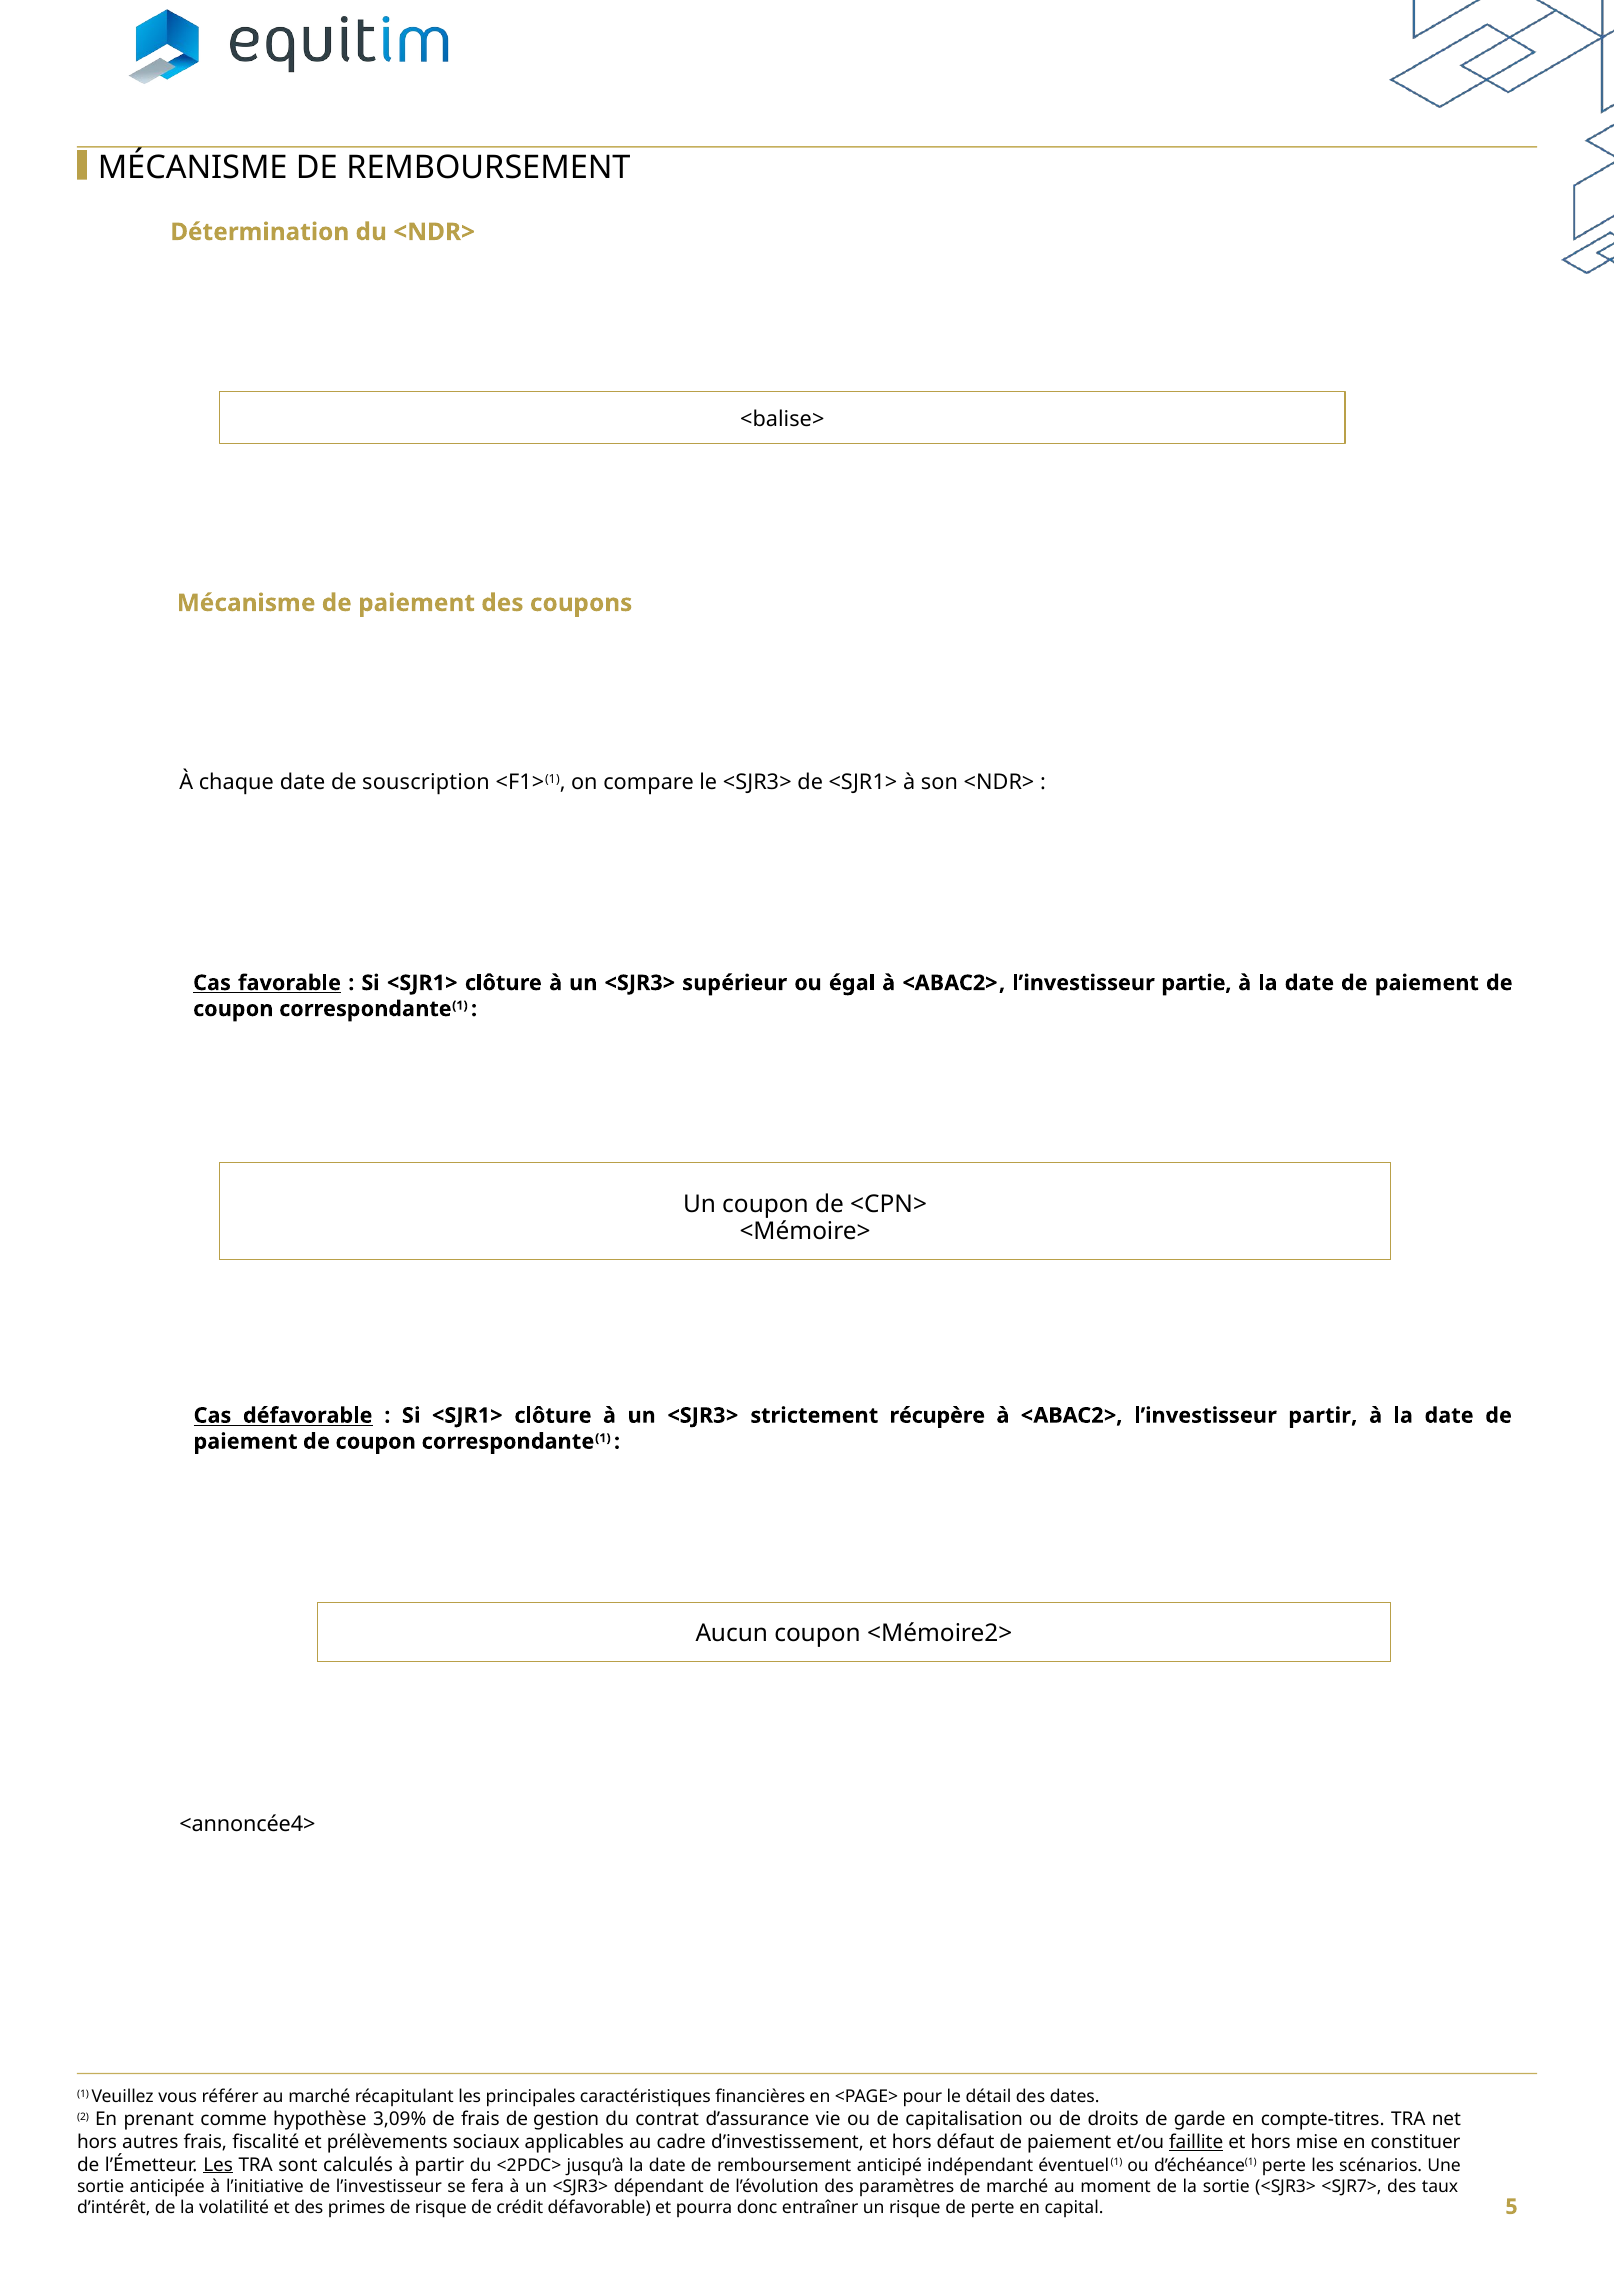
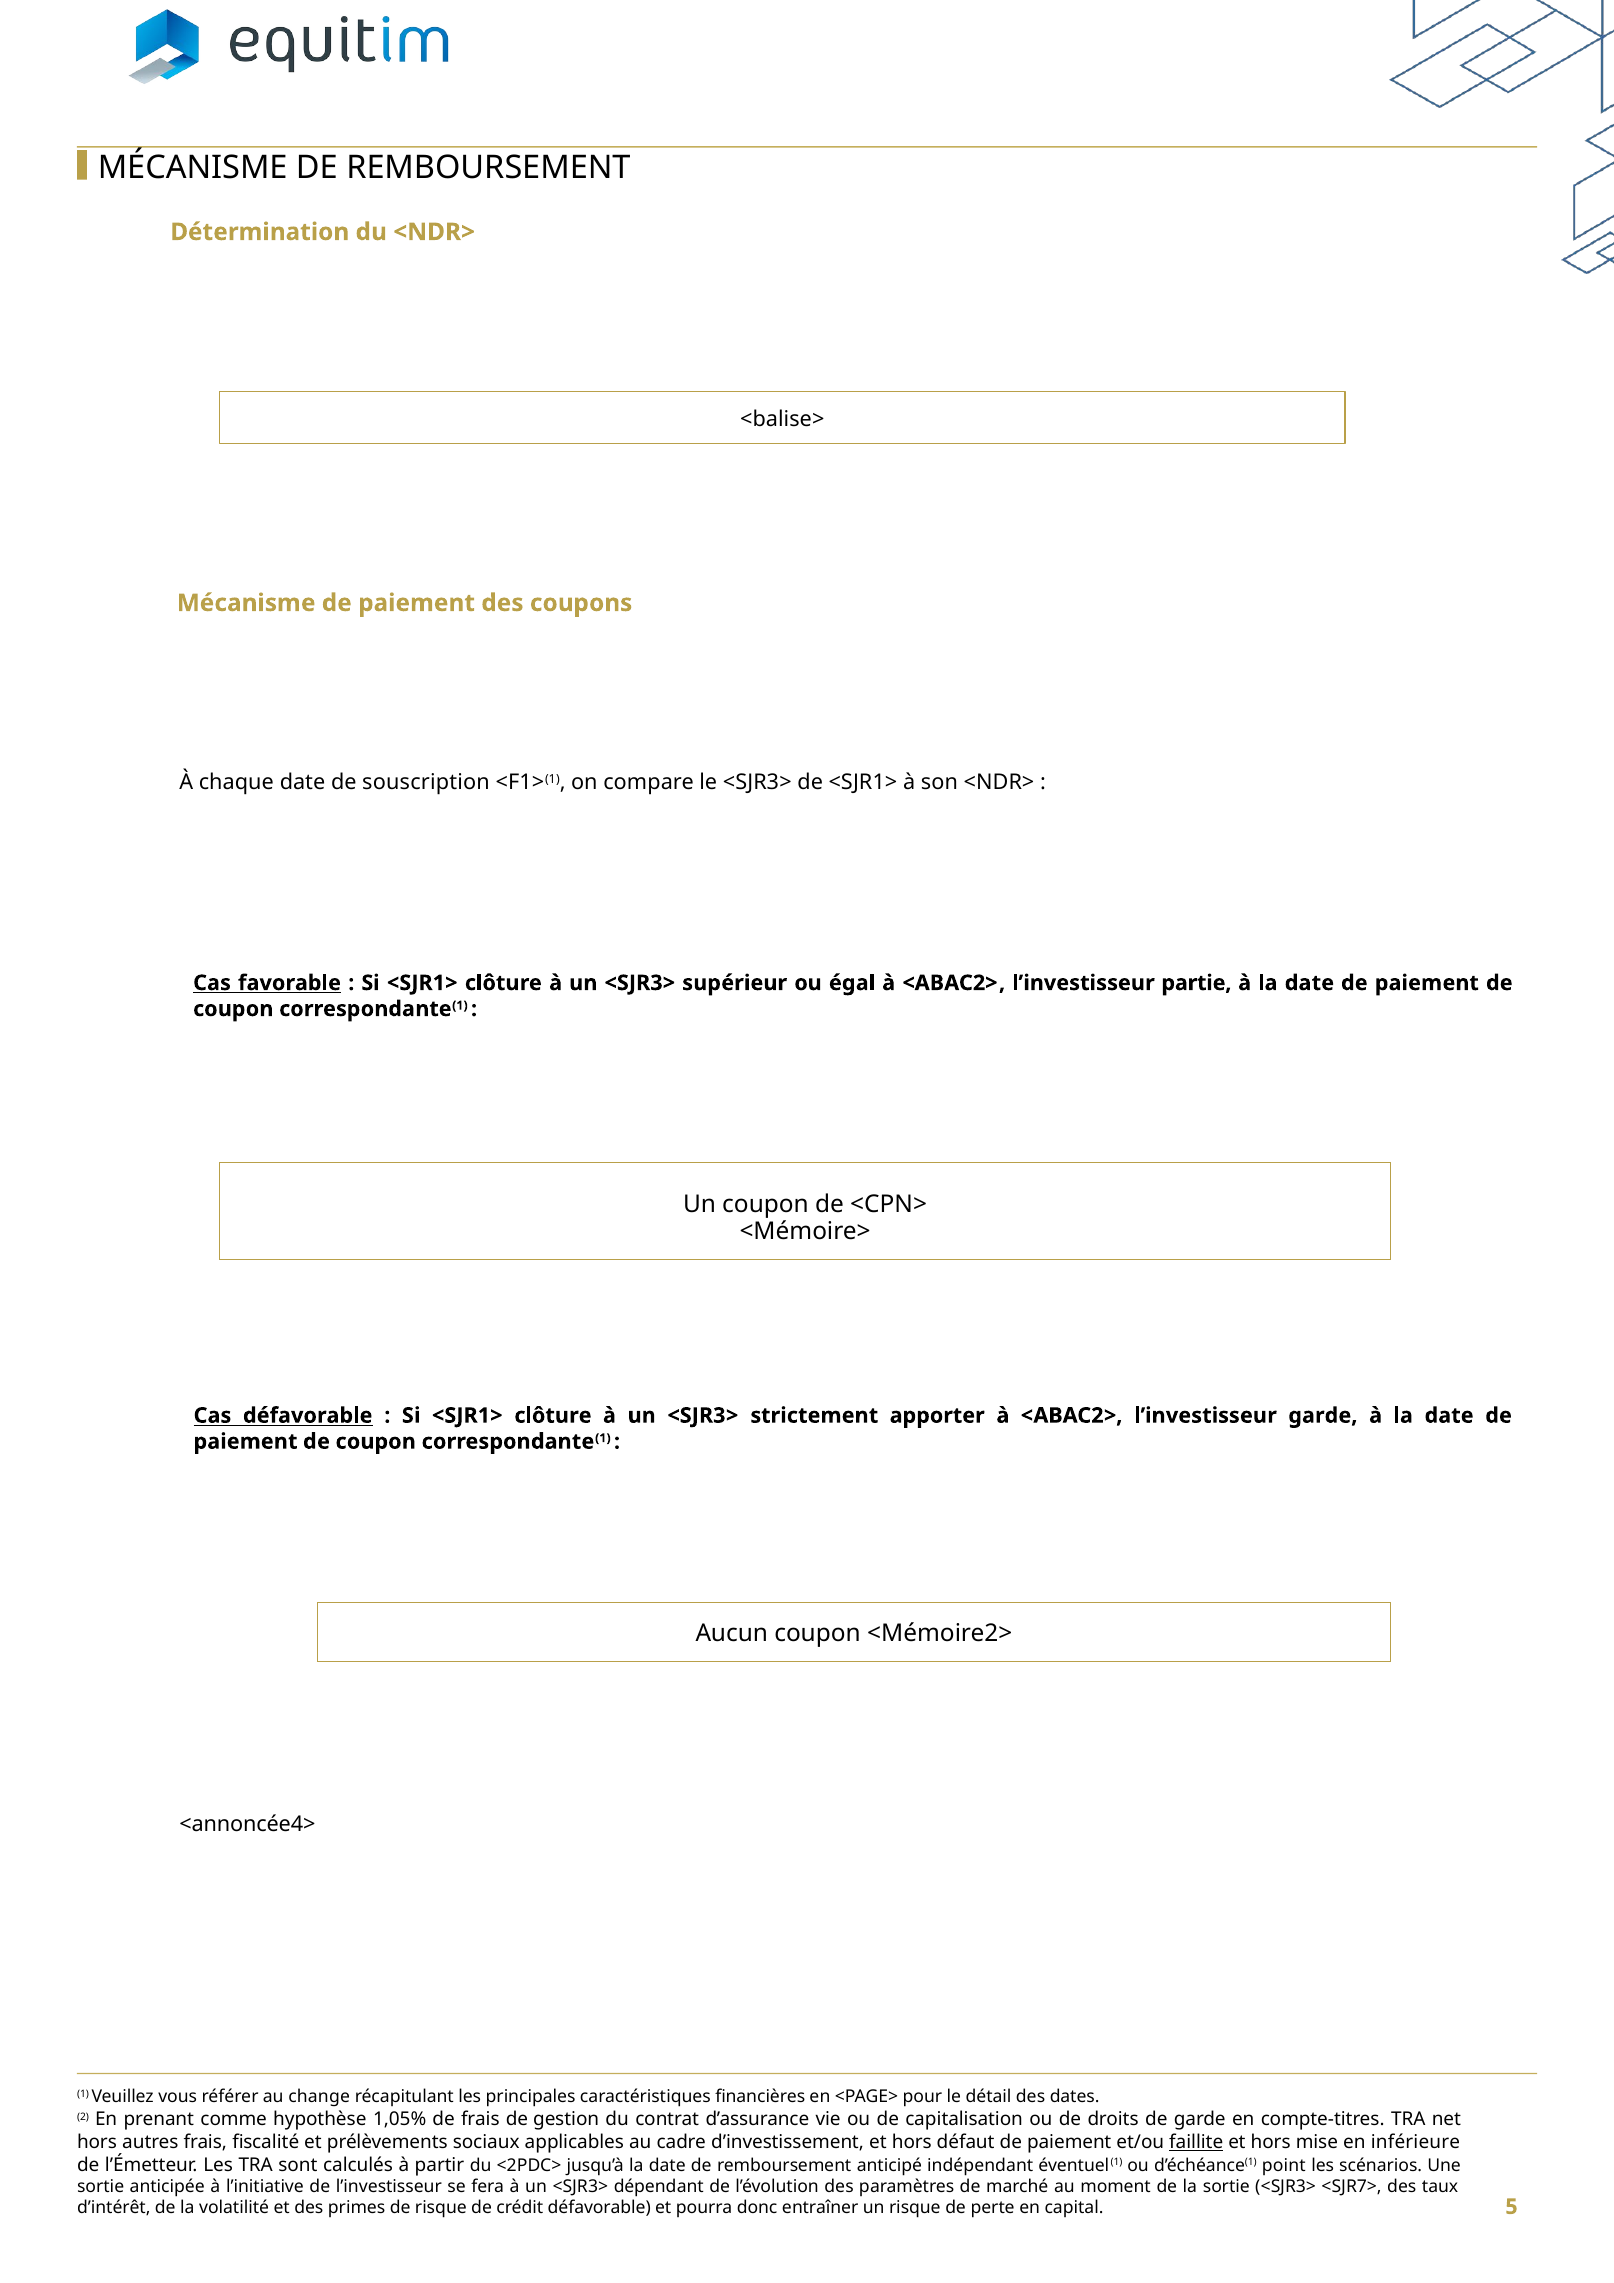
récupère: récupère -> apporter (937, 1415)
l’investisseur partir: partir -> garde (1323, 1415)
au marché: marché -> change (319, 2097)
3,09%: 3,09% -> 1,05% (400, 2119)
constituer: constituer -> inférieure (1415, 2142)
Les underline: present -> none (218, 2164)
d’échéance(1 perte: perte -> point (1284, 2165)
